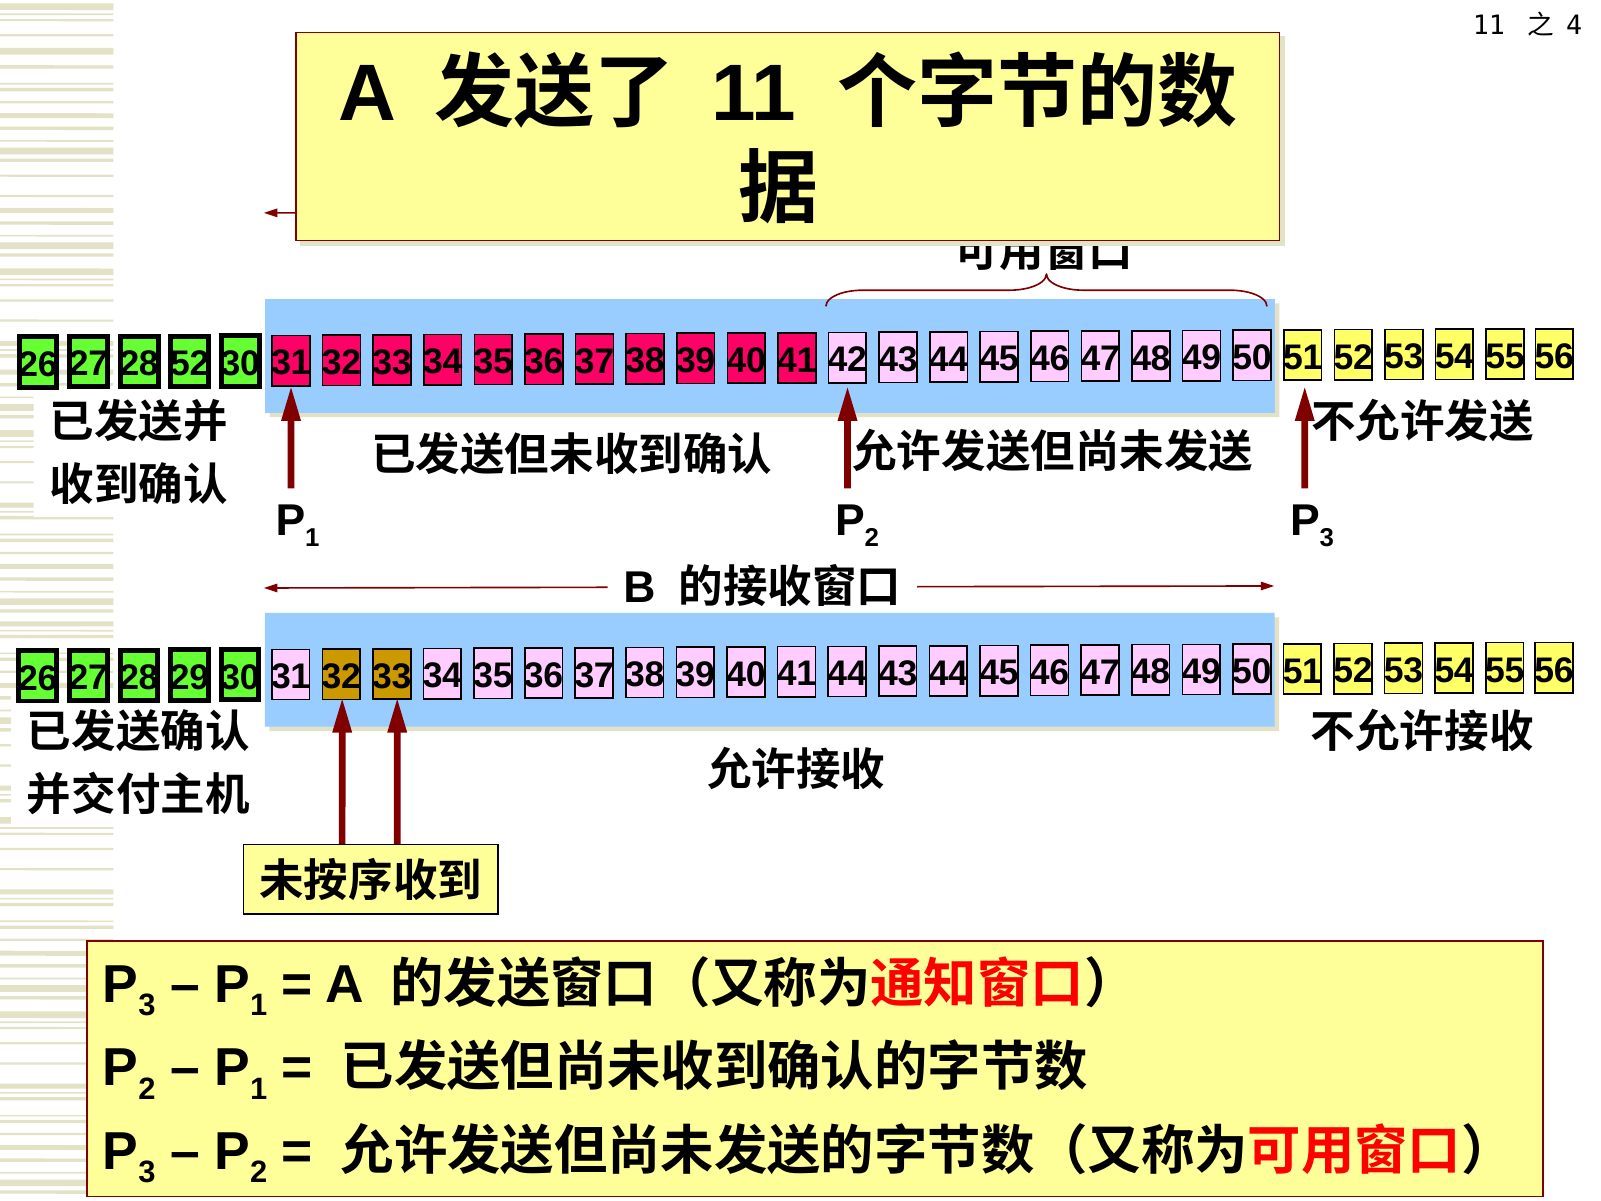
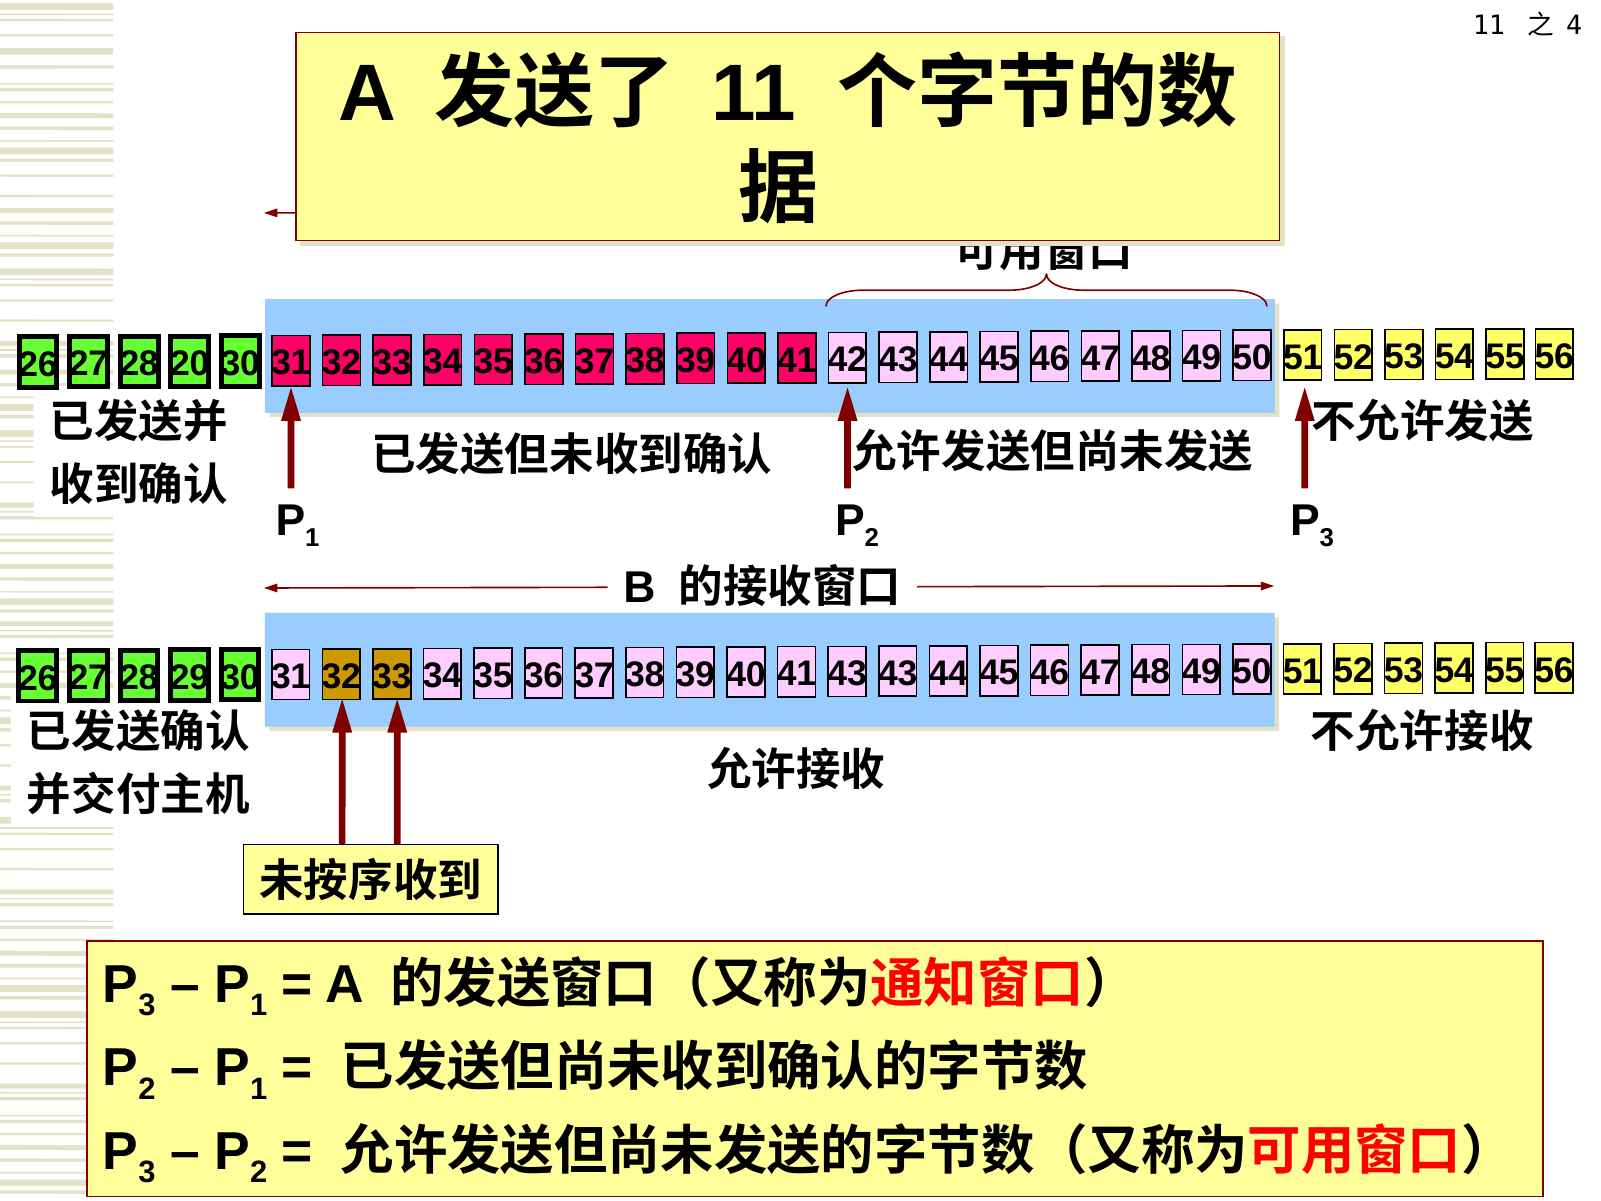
28 52: 52 -> 20 (190, 364)
41 44: 44 -> 43 (847, 674)
